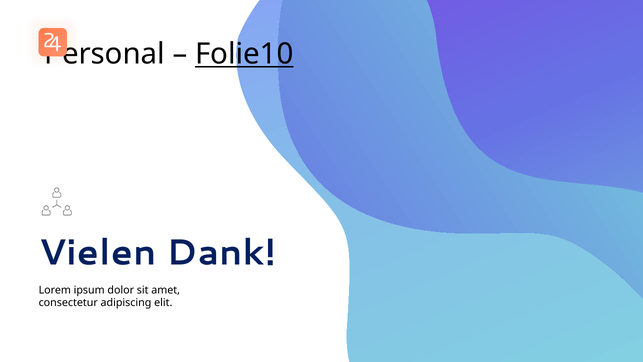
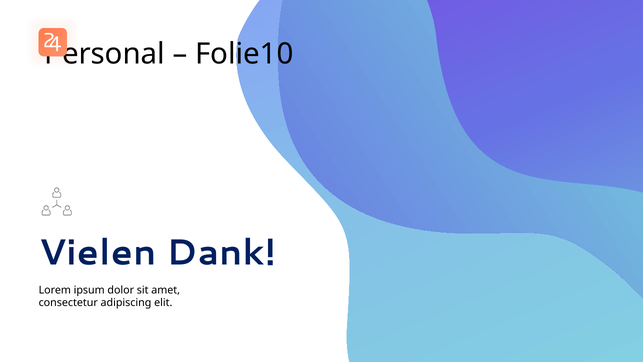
Folie10 underline: present -> none (244, 54)
